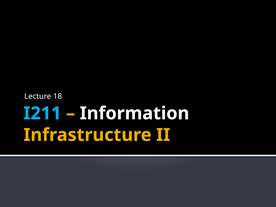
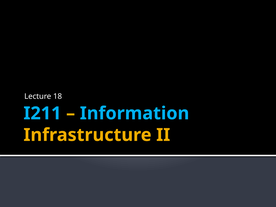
Information colour: white -> light blue (135, 113)
